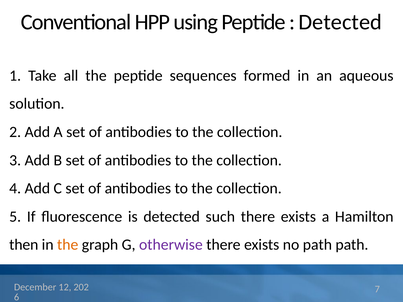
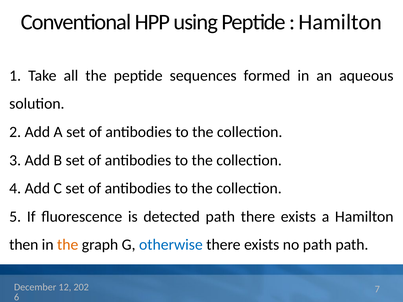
Detected: Detected -> Hamilton (340, 22)
detected such: such -> path (220, 217)
otherwise colour: purple -> blue (171, 245)
